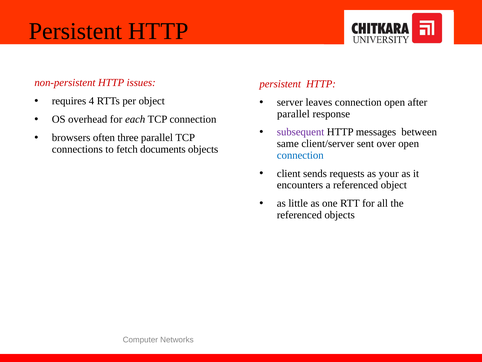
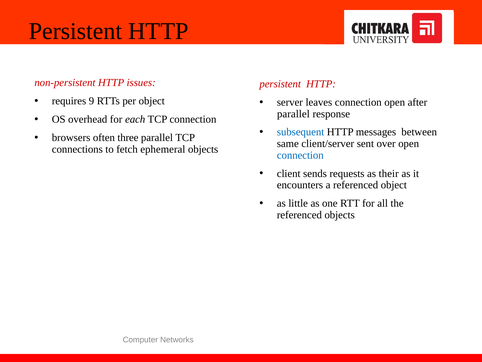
4: 4 -> 9 (92, 101)
subsequent colour: purple -> blue (301, 132)
documents: documents -> ephemeral (163, 149)
your: your -> their (389, 173)
